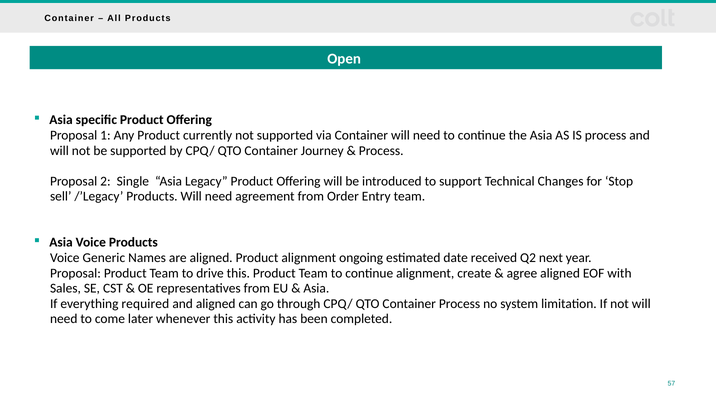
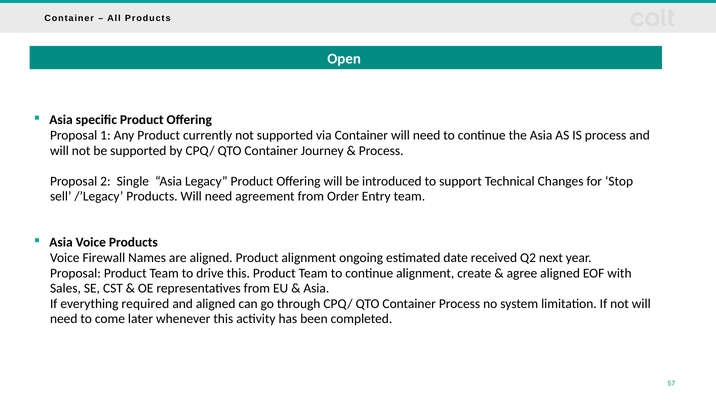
Generic: Generic -> Firewall (104, 258)
